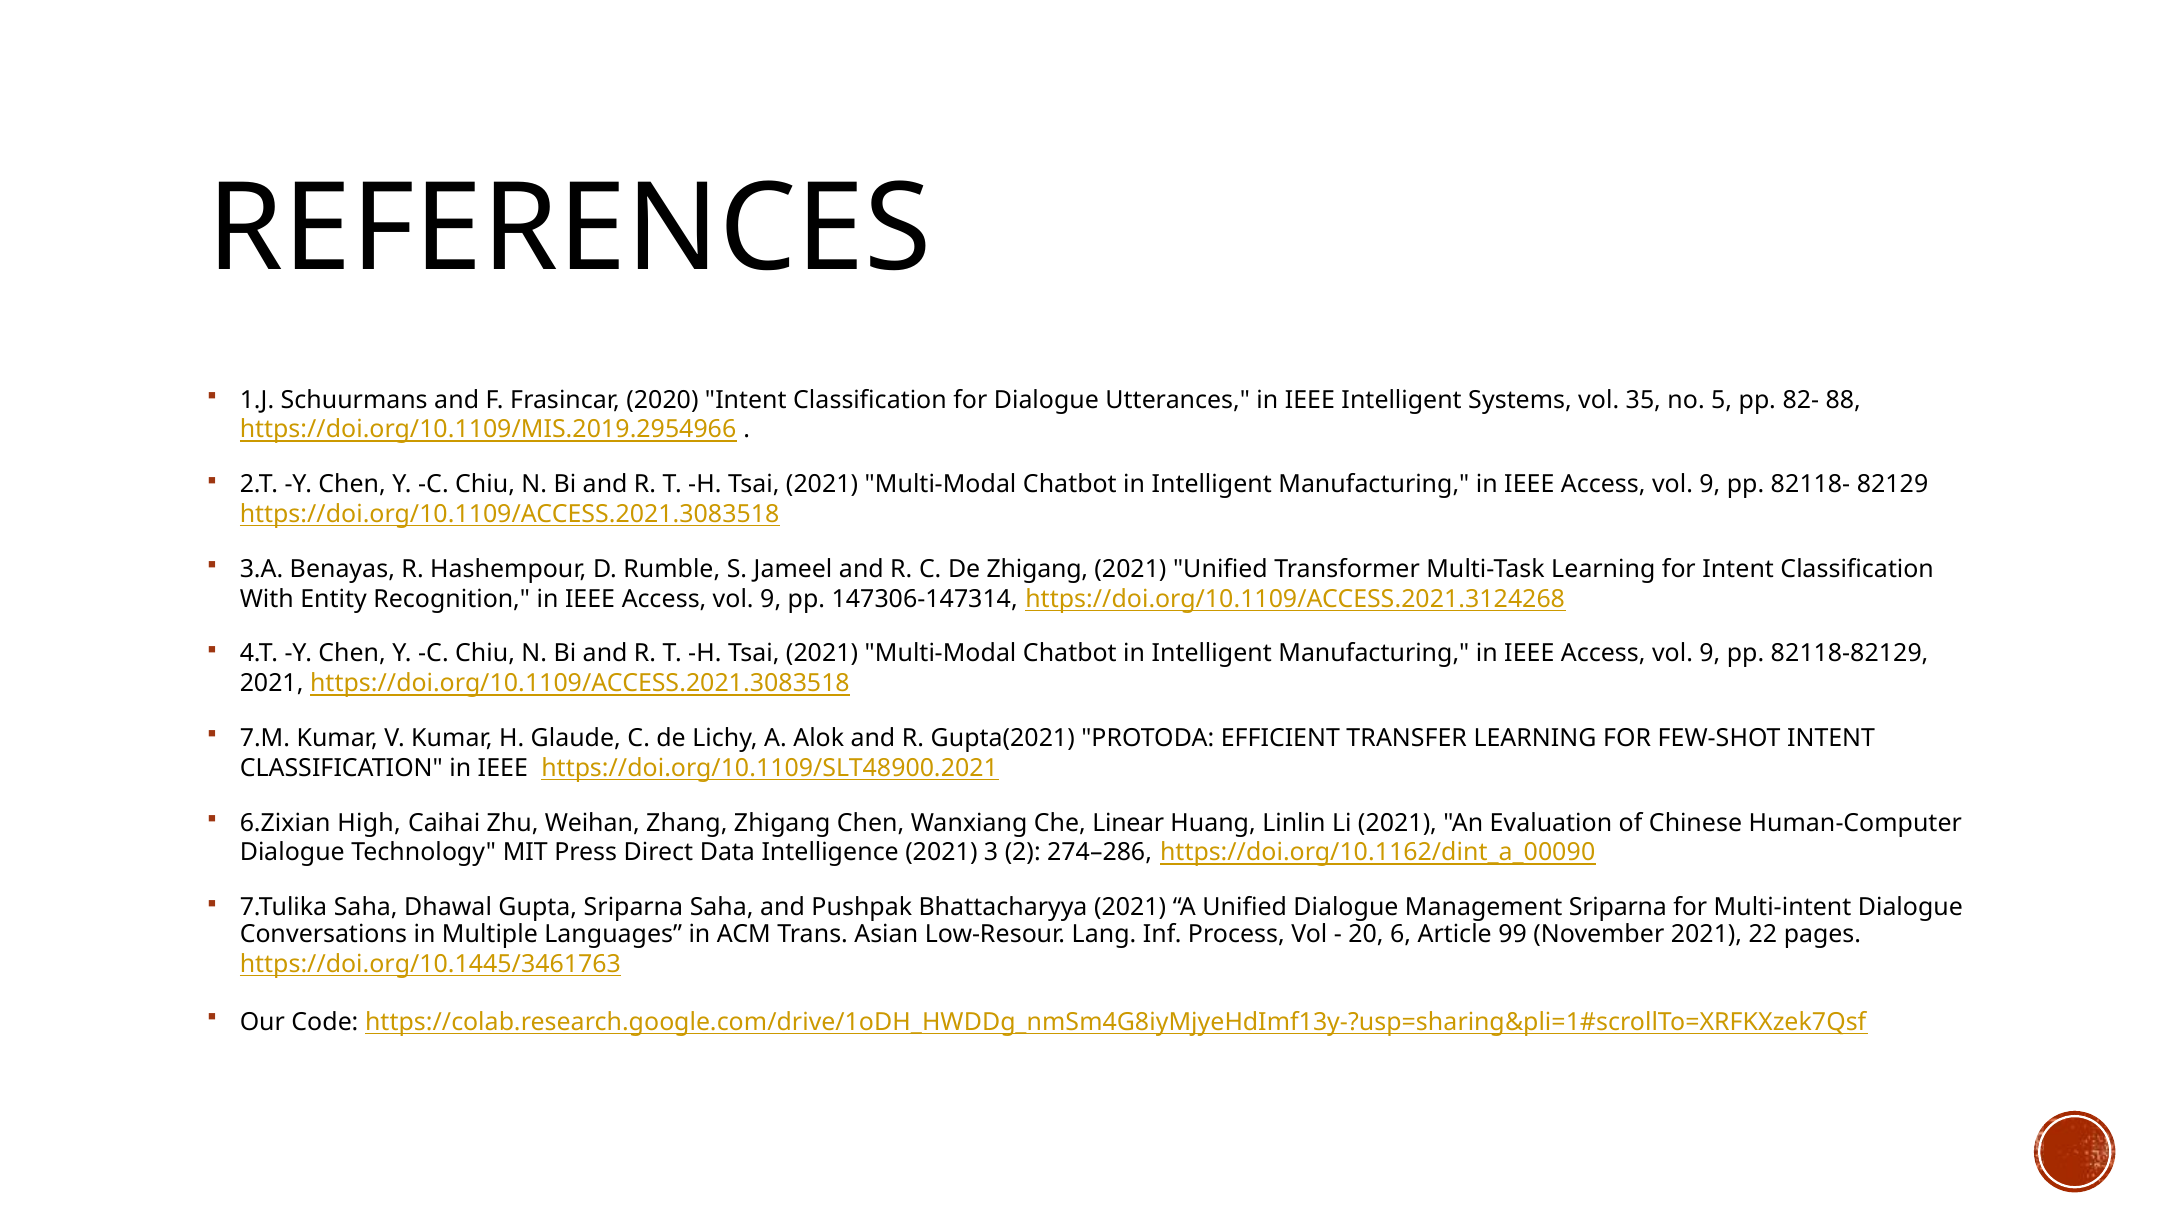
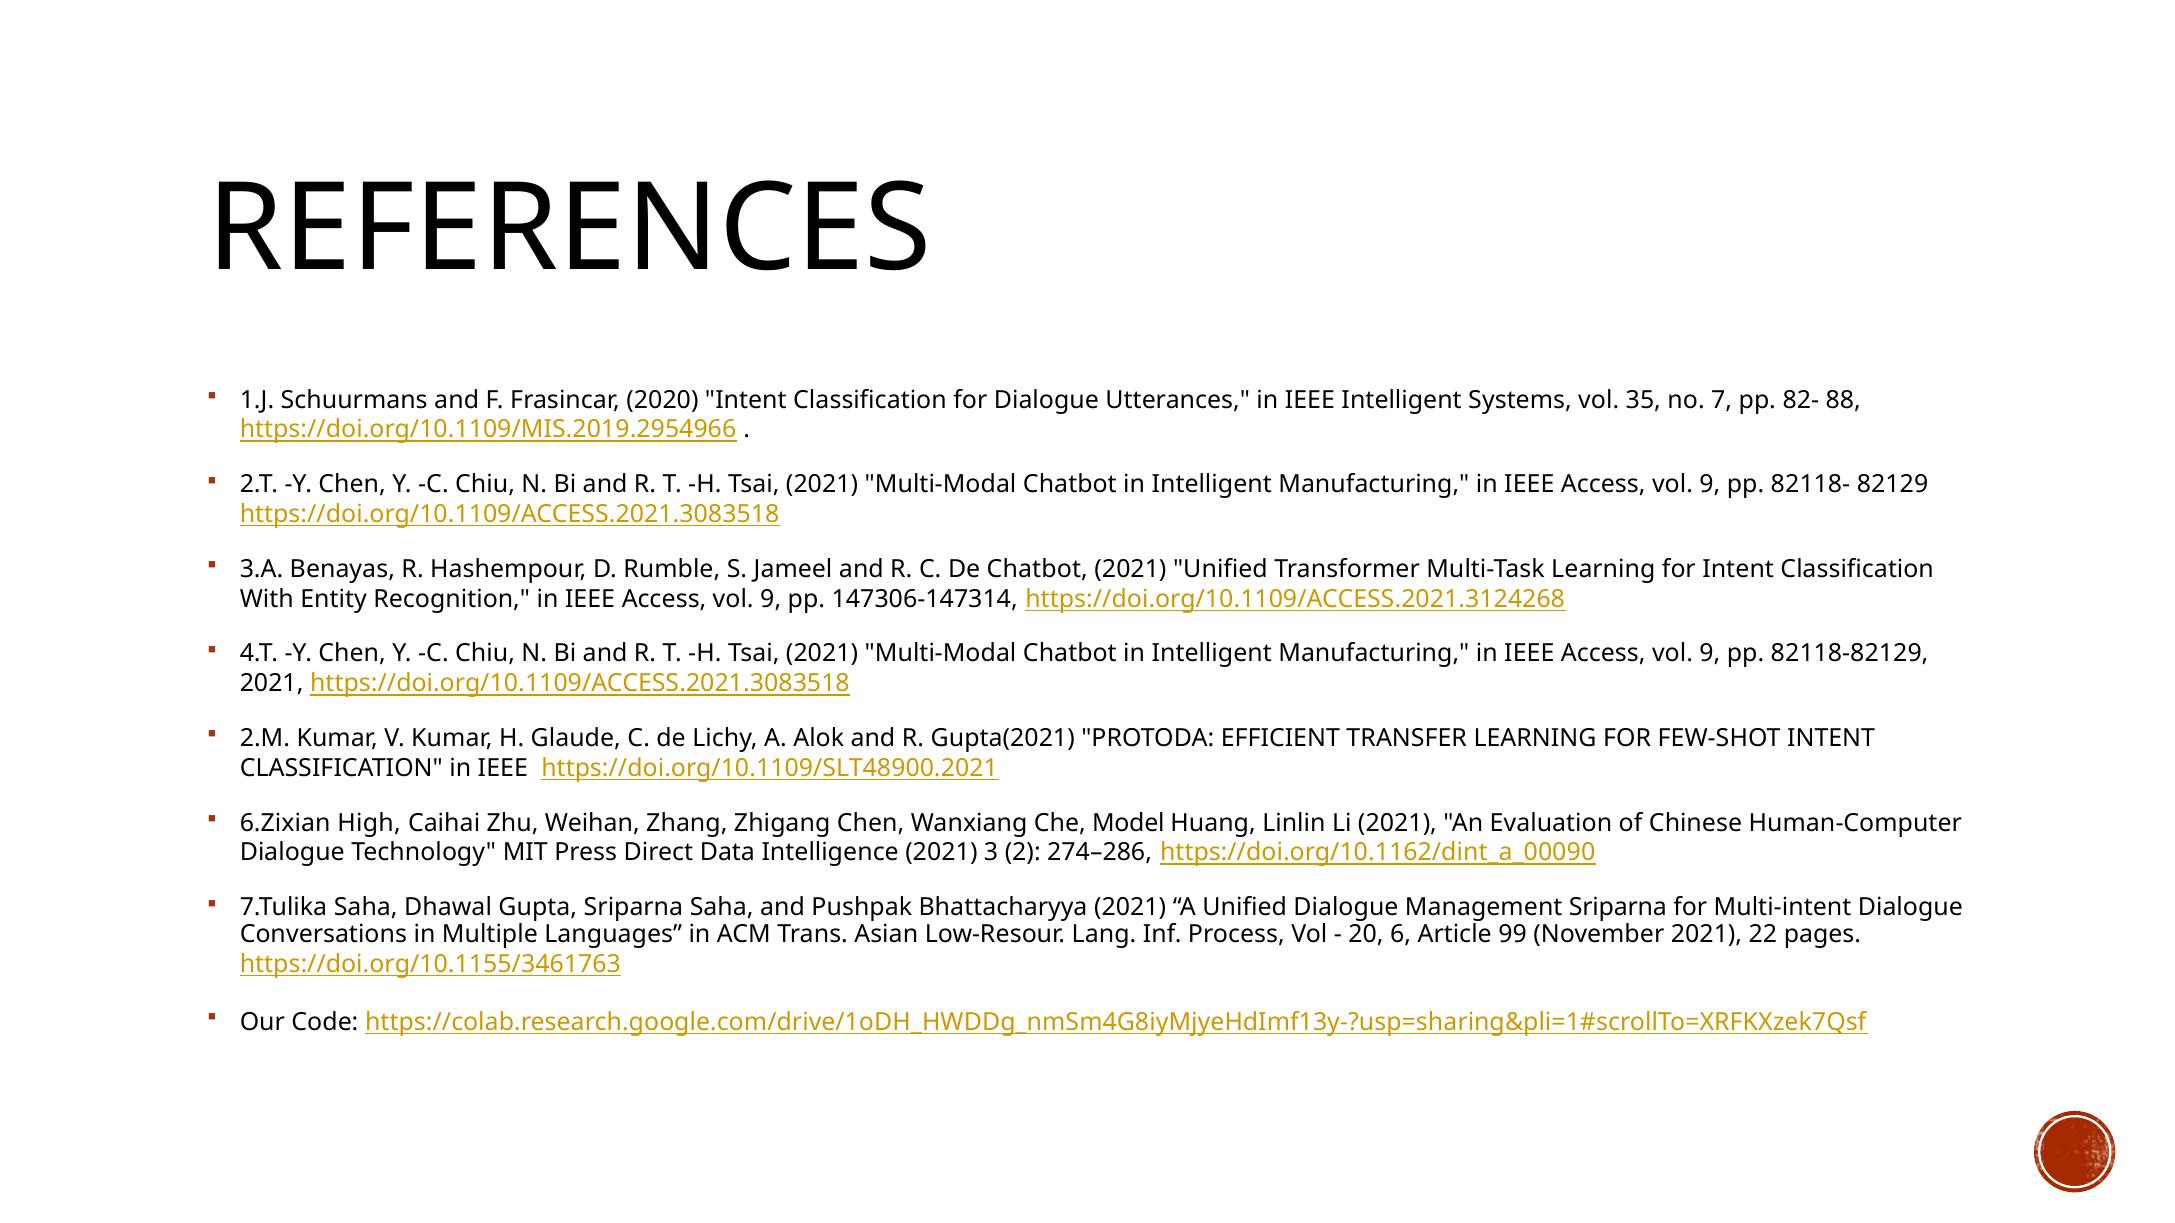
5: 5 -> 7 (1722, 400)
De Zhigang: Zhigang -> Chatbot (1037, 569)
7.M: 7.M -> 2.M (265, 739)
Linear: Linear -> Model (1128, 823)
https://doi.org/10.1445/3461763: https://doi.org/10.1445/3461763 -> https://doi.org/10.1155/3461763 (430, 965)
